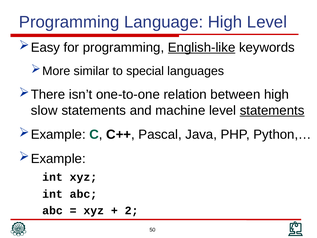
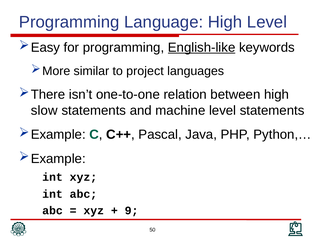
special: special -> project (145, 71)
statements underline: present -> none (272, 110)
2: 2 -> 9 (132, 210)
